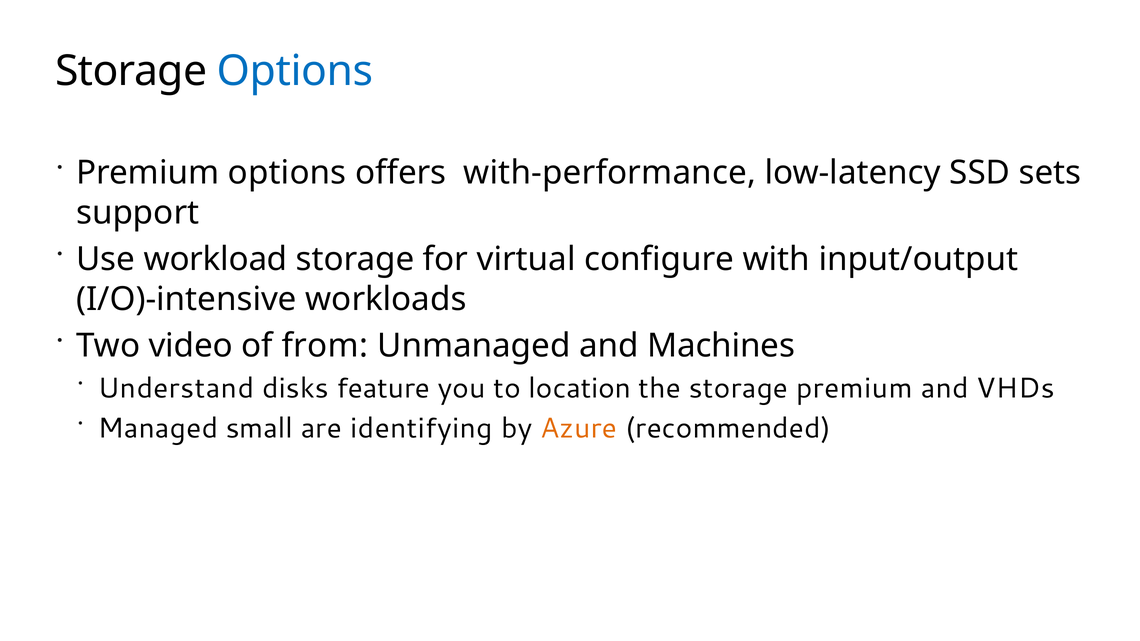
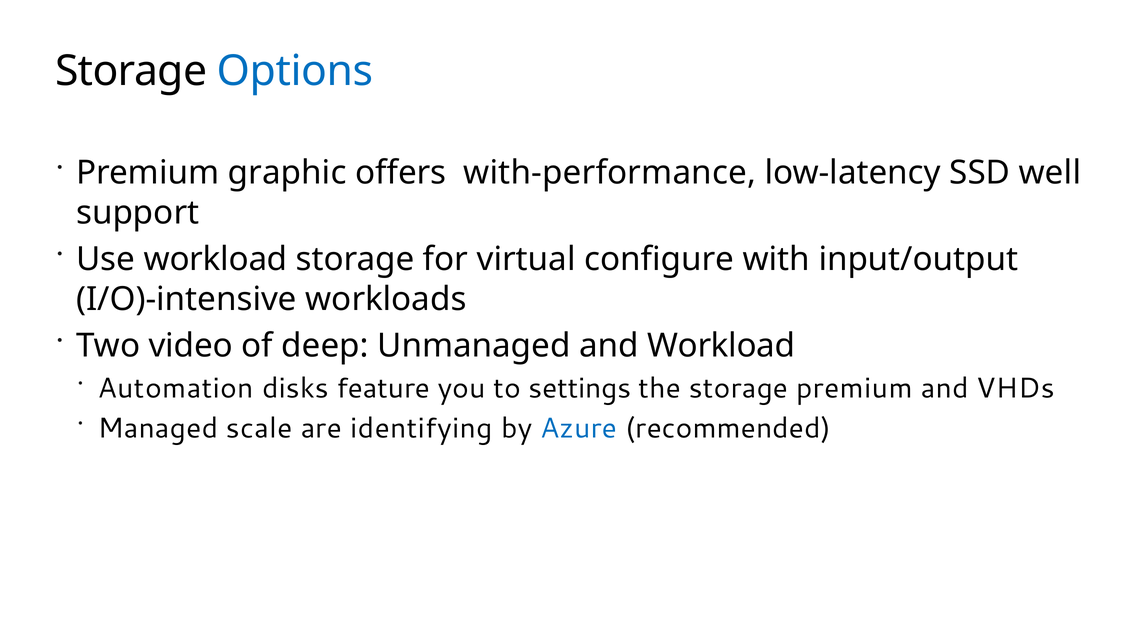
Premium options: options -> graphic (287, 173)
sets: sets -> well (1050, 173)
from: from -> deep (325, 346)
and Machines: Machines -> Workload (721, 346)
Understand: Understand -> Automation (176, 388)
location: location -> settings (580, 388)
small: small -> scale (259, 428)
Azure colour: orange -> blue (579, 428)
